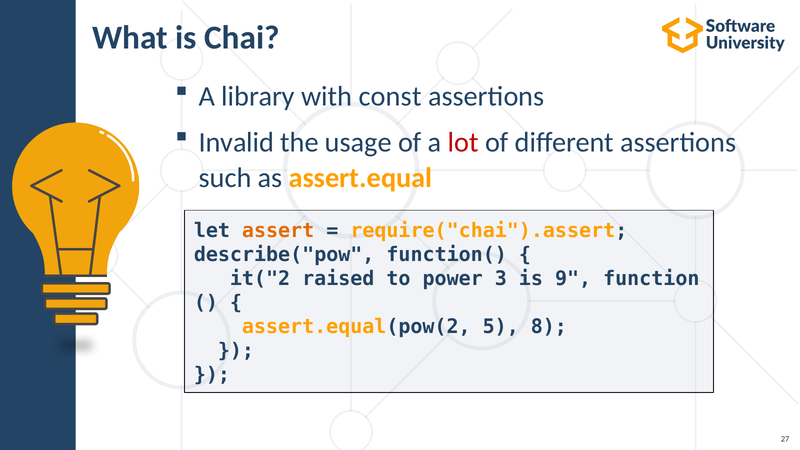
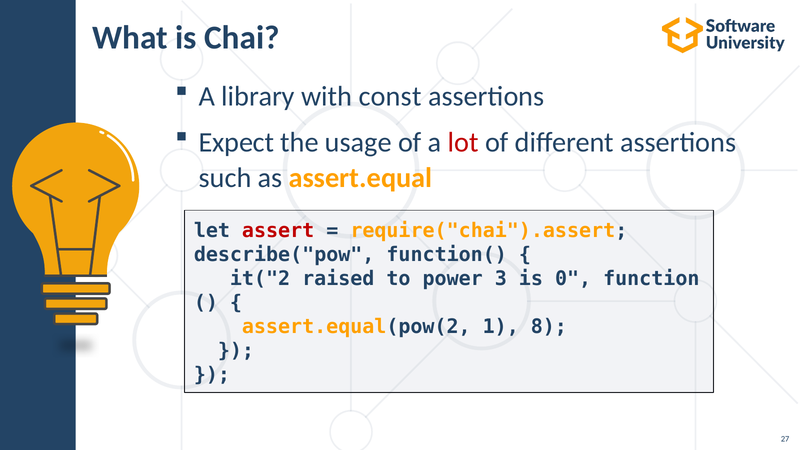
Invalid: Invalid -> Expect (236, 142)
assert colour: orange -> red (278, 231)
9: 9 -> 0 (573, 279)
5: 5 -> 1 (501, 327)
